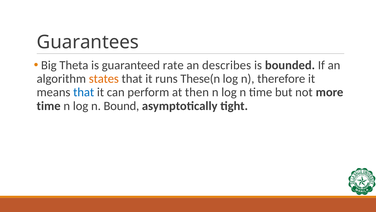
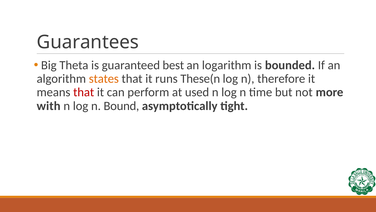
rate: rate -> best (173, 65)
describes: describes -> logarithm (227, 65)
that colour: blue -> red (84, 92)
then: then -> used (197, 92)
time: time -> with (49, 106)
